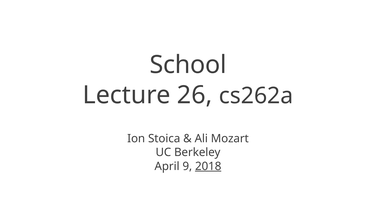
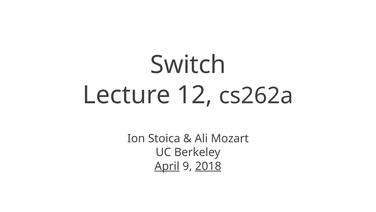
School: School -> Switch (188, 65)
26: 26 -> 12 (195, 95)
April underline: none -> present (167, 166)
